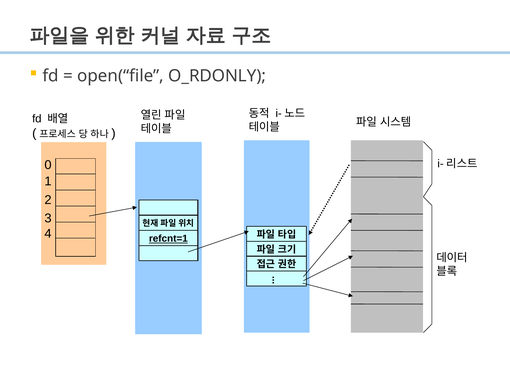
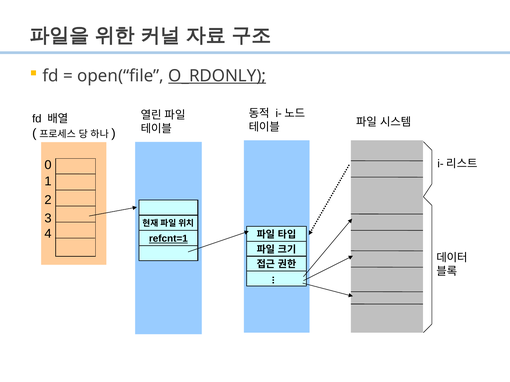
O_RDONLY underline: none -> present (217, 76)
